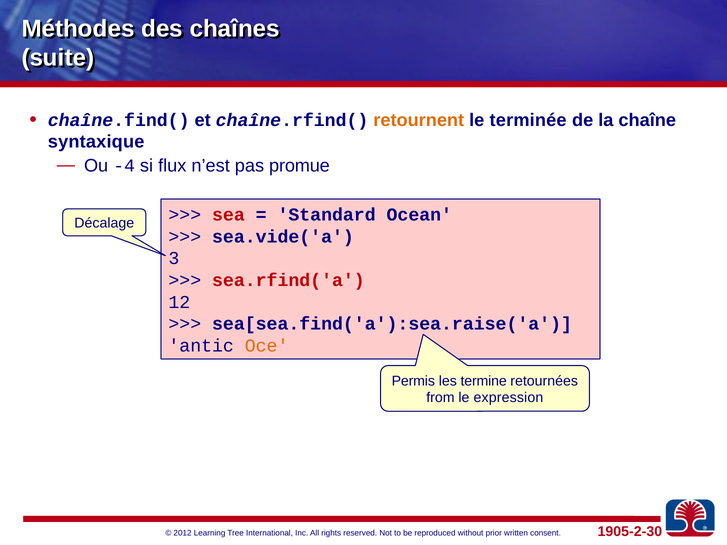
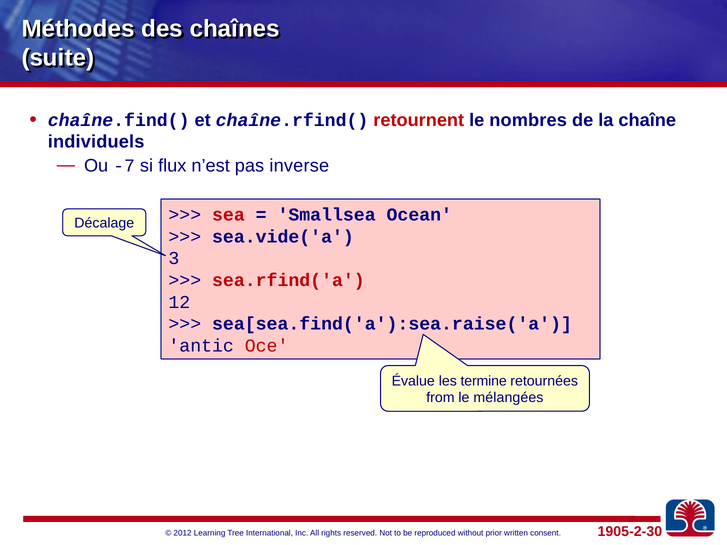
retournent colour: orange -> red (419, 120)
terminée: terminée -> nombres (528, 120)
syntaxique: syntaxique -> individuels (96, 142)
-4: -4 -> -7 (124, 166)
promue: promue -> inverse (299, 166)
Standard: Standard -> Smallsea (327, 215)
Oce colour: orange -> red (267, 346)
Permis: Permis -> Évalue (413, 381)
expression: expression -> mélangées (508, 398)
